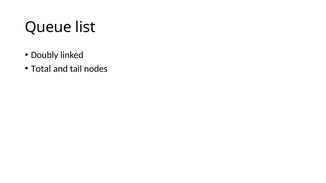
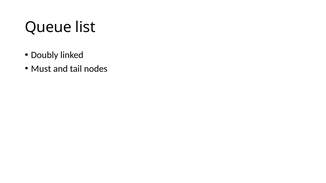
Total: Total -> Must (41, 69)
